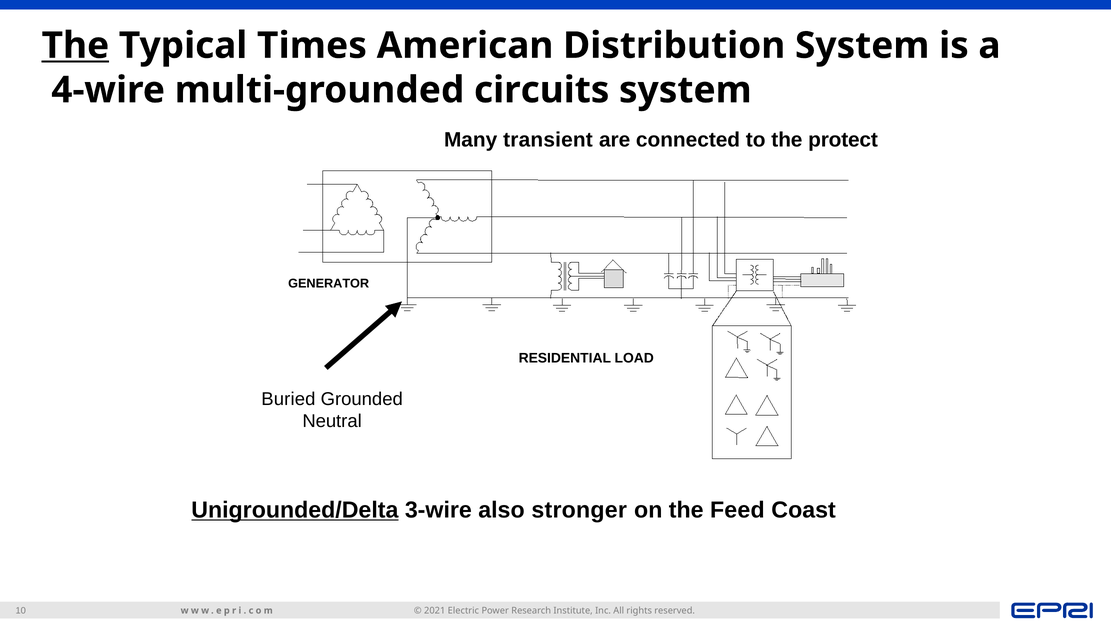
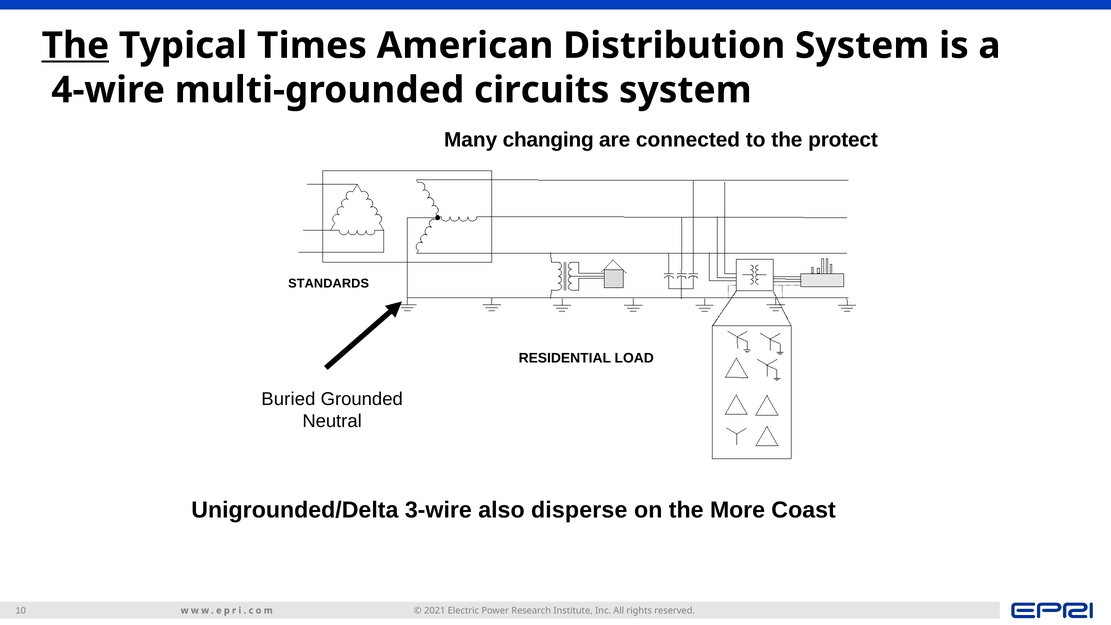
transient: transient -> changing (548, 140)
GENERATOR: GENERATOR -> STANDARDS (329, 284)
Unigrounded/Delta underline: present -> none (295, 510)
stronger: stronger -> disperse (579, 510)
Feed: Feed -> More (738, 510)
